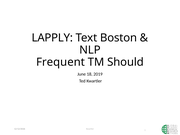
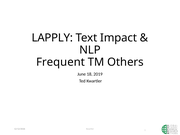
Boston: Boston -> Impact (119, 38)
Should: Should -> Others (125, 62)
